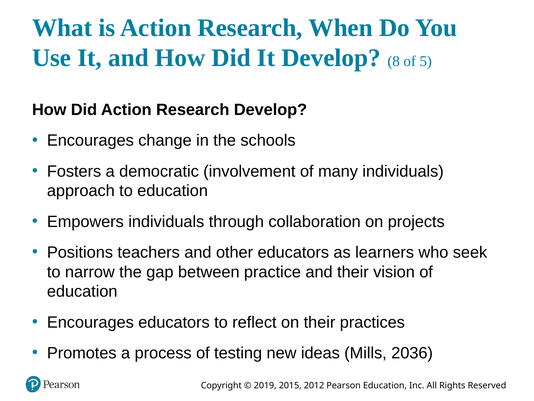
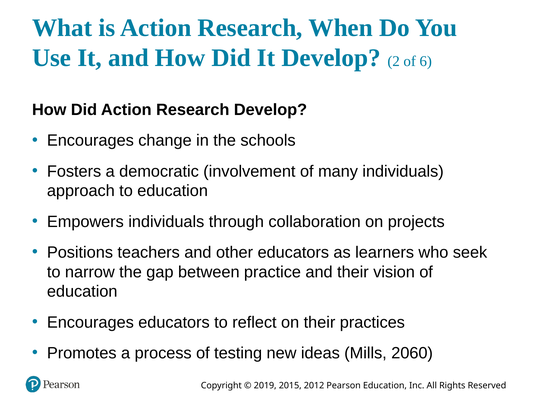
8: 8 -> 2 (394, 61)
5: 5 -> 6 (426, 61)
2036: 2036 -> 2060 (412, 353)
